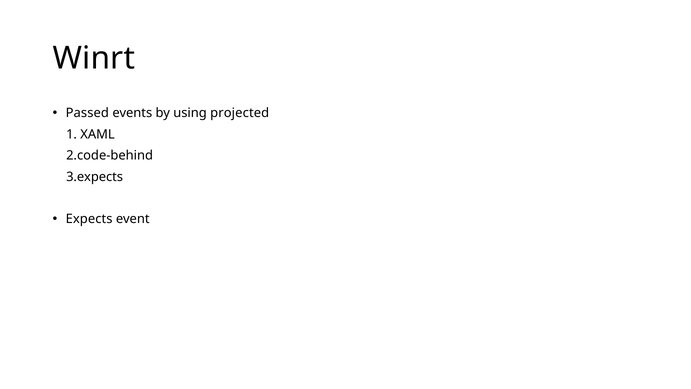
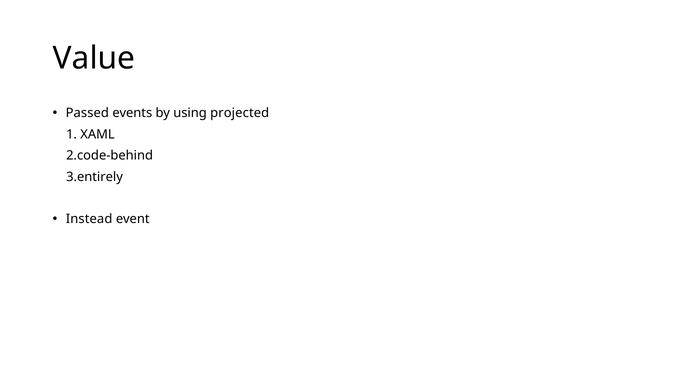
Winrt: Winrt -> Value (94, 58)
3.expects: 3.expects -> 3.entirely (95, 177)
Expects: Expects -> Instead (89, 219)
